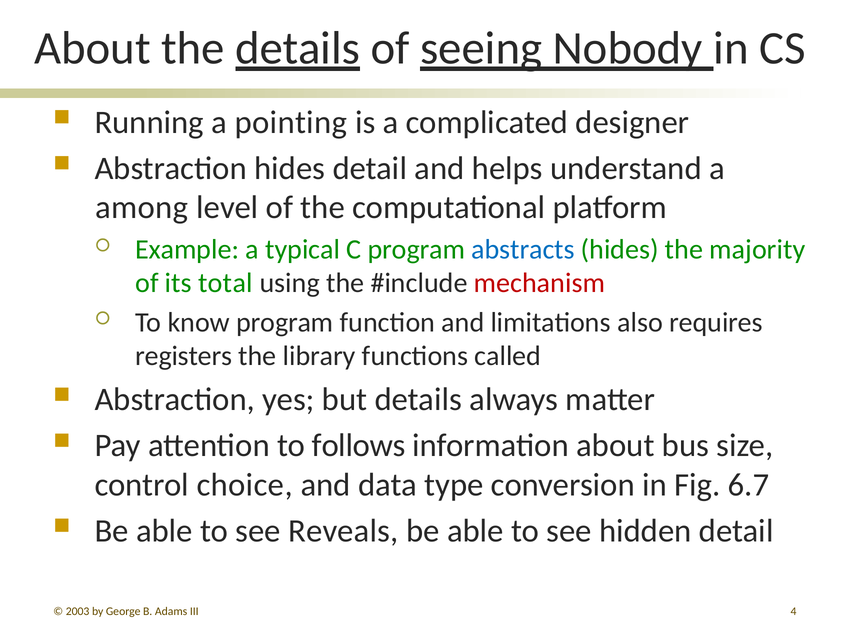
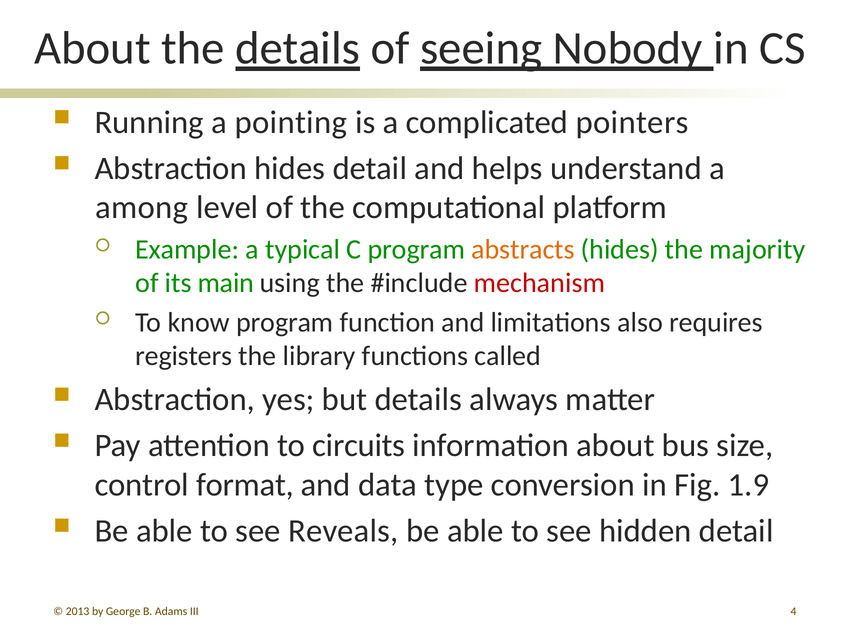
designer: designer -> pointers (632, 122)
abstracts colour: blue -> orange (523, 249)
total: total -> main (226, 283)
follows: follows -> circuits (359, 446)
choice: choice -> format (245, 485)
6.7: 6.7 -> 1.9 (748, 485)
2003: 2003 -> 2013 (78, 612)
